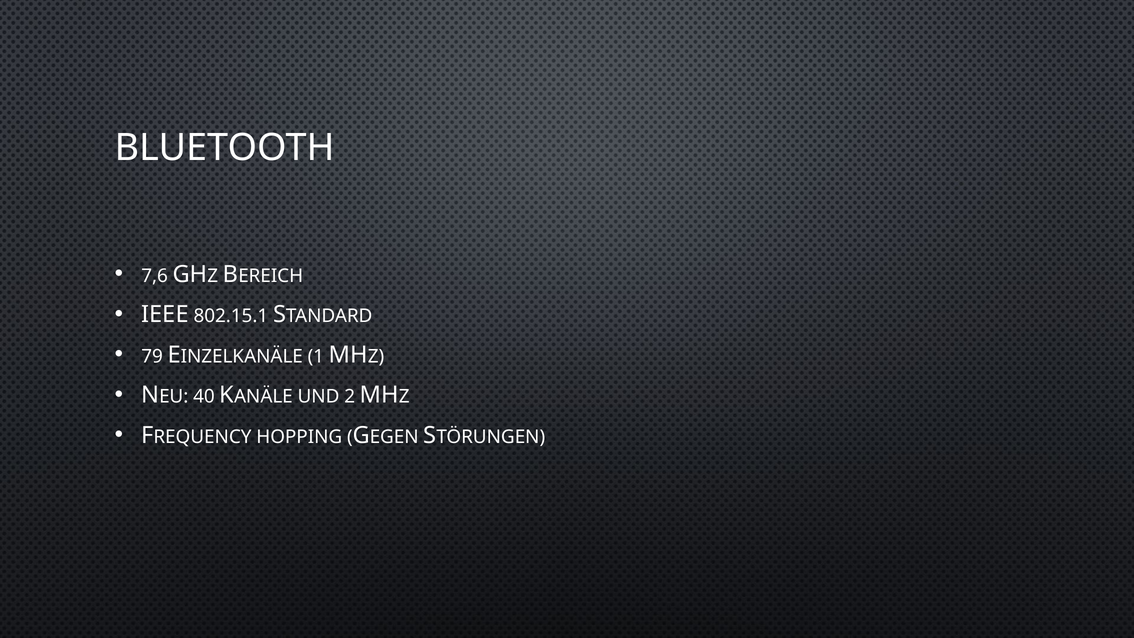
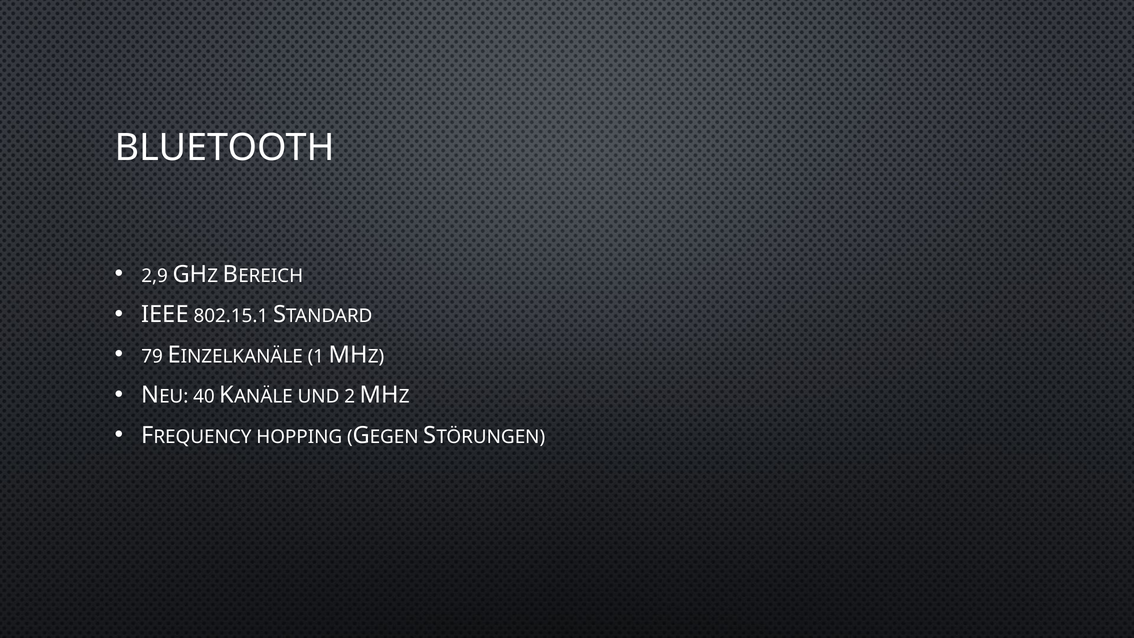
7,6: 7,6 -> 2,9 (155, 276)
